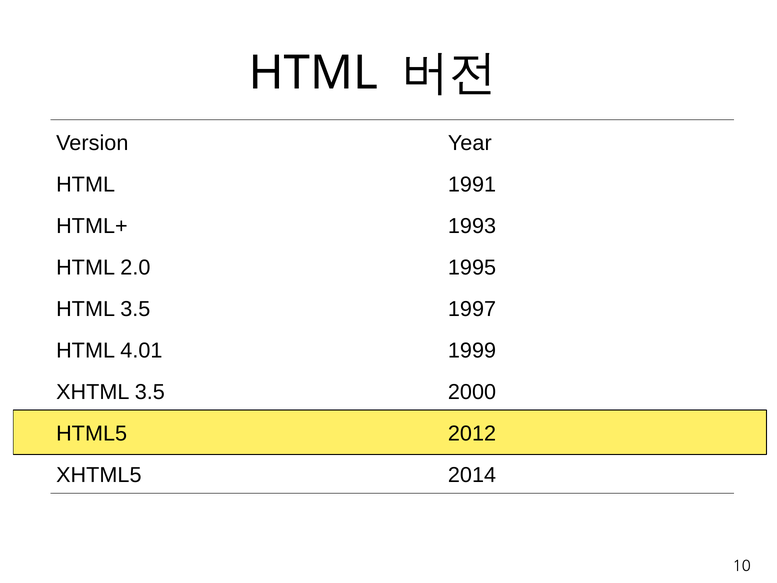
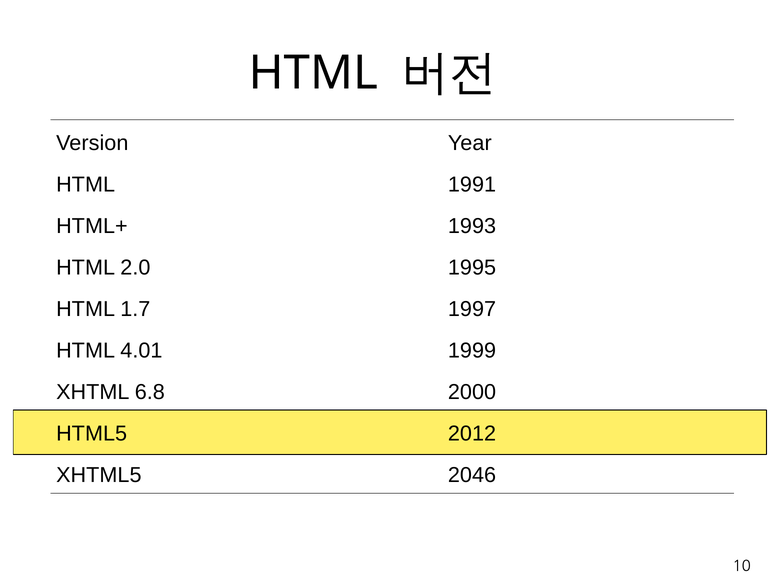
HTML 3.5: 3.5 -> 1.7 (135, 309)
XHTML 3.5: 3.5 -> 6.8 (150, 392)
2014: 2014 -> 2046 (472, 475)
